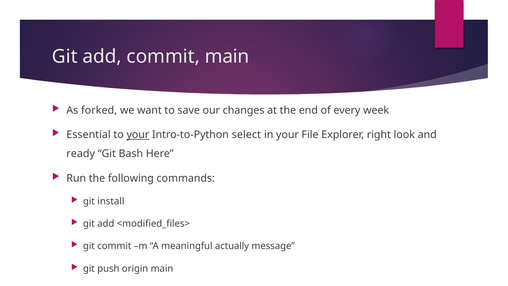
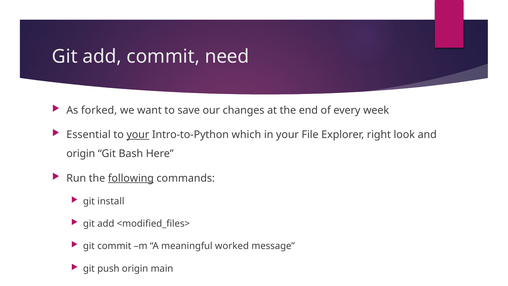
commit main: main -> need (227, 57)
select: select -> which (246, 135)
ready: ready -> origin (81, 154)
following underline: none -> present (131, 178)
actually: actually -> worked (232, 246)
